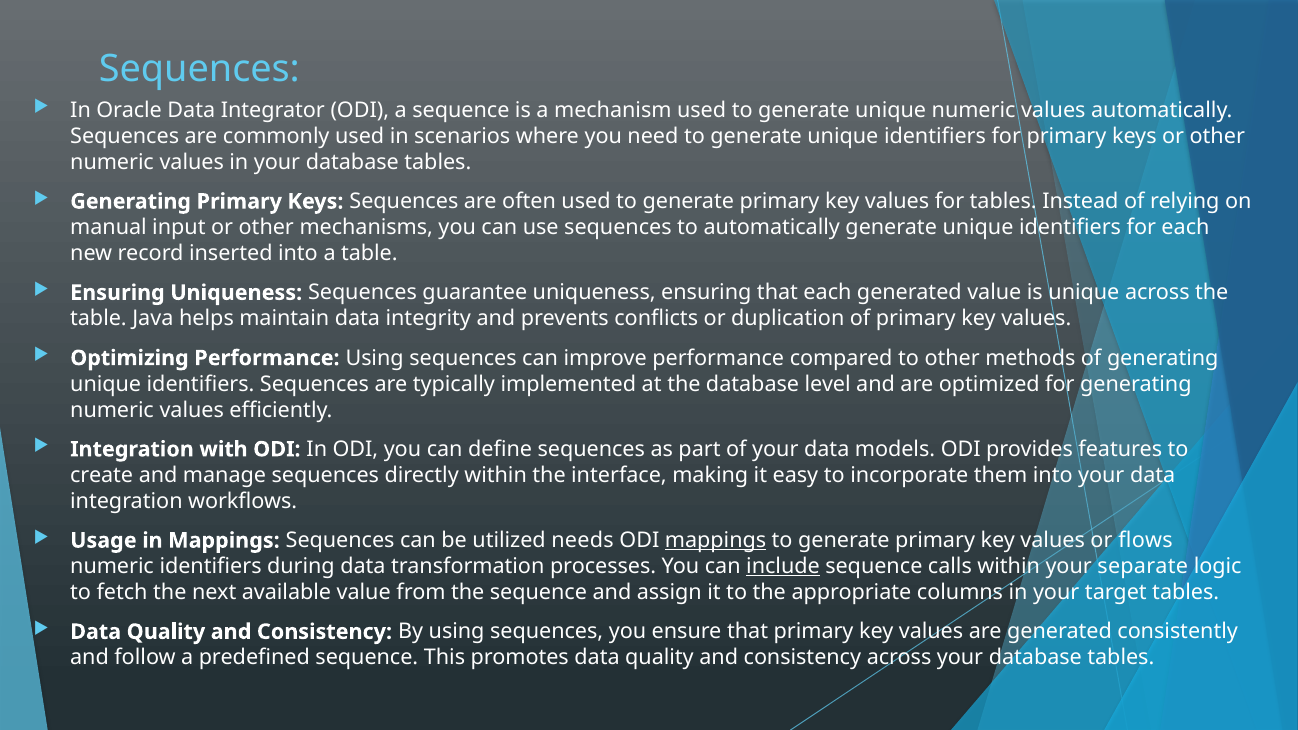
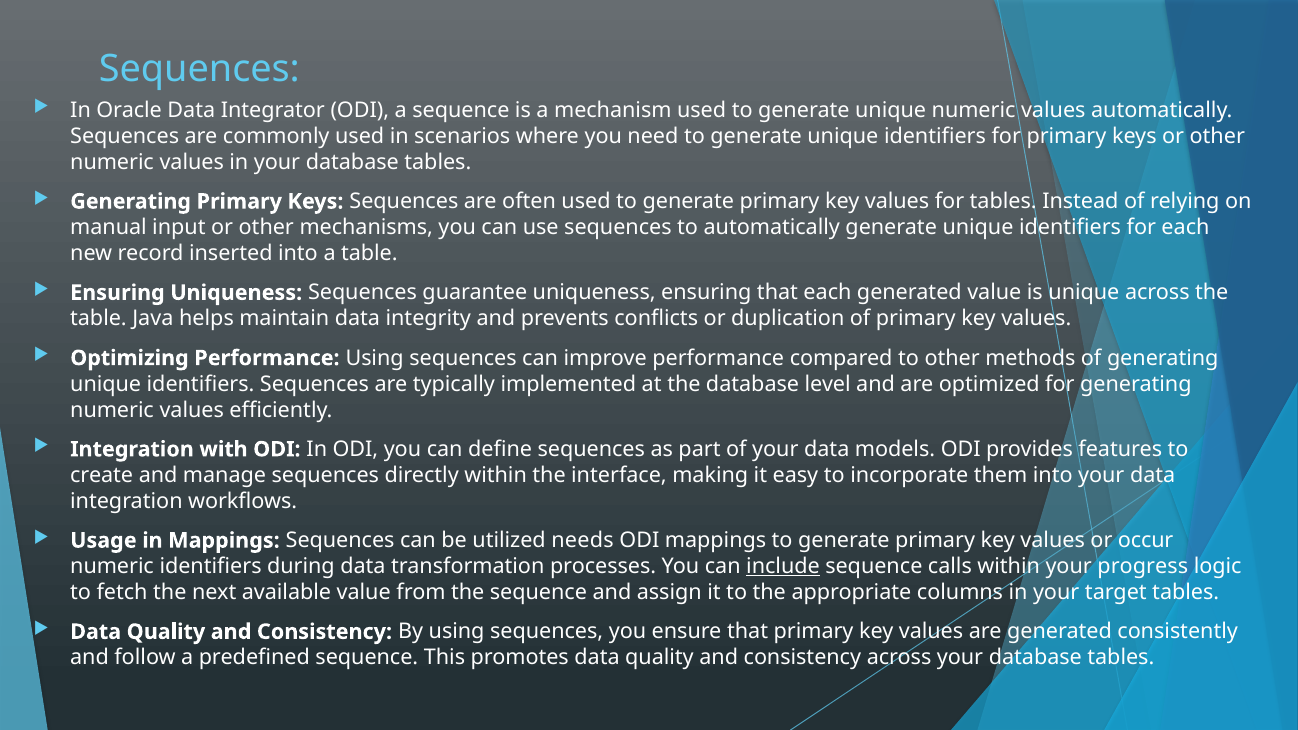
mappings underline: present -> none (716, 541)
flows: flows -> occur (1146, 541)
separate: separate -> progress (1143, 567)
